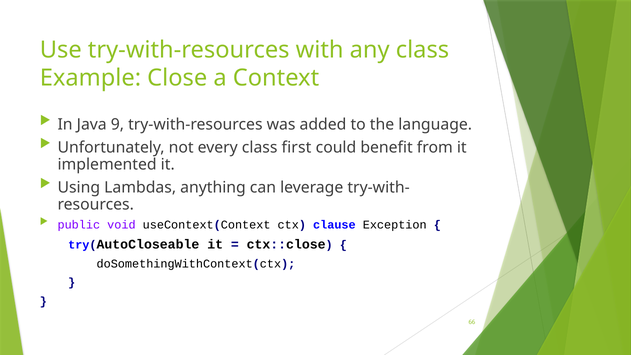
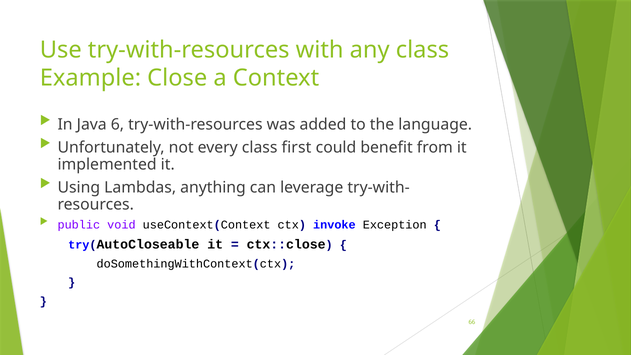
9: 9 -> 6 (117, 125)
clause: clause -> invoke (334, 225)
